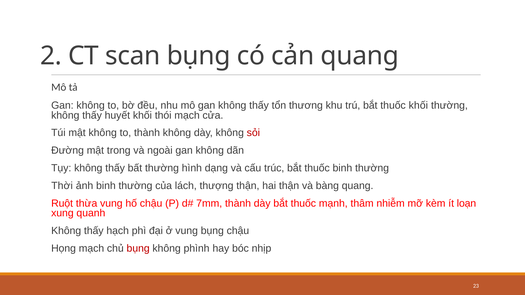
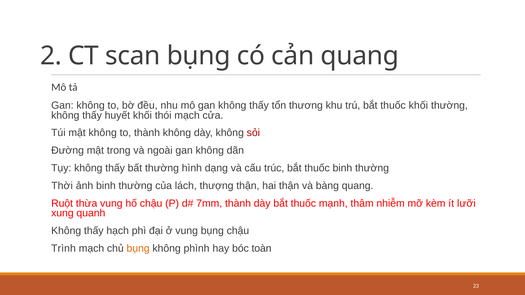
loạn: loạn -> lưỡi (466, 203)
Họng: Họng -> Trình (64, 249)
bụng colour: red -> orange (138, 249)
nhịp: nhịp -> toàn (262, 249)
